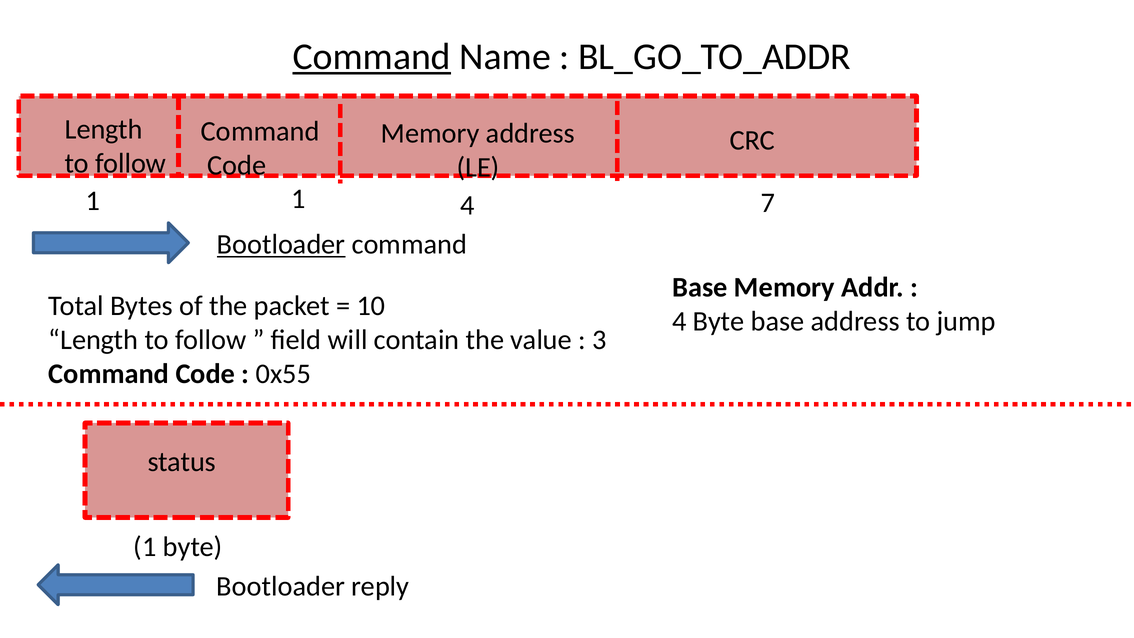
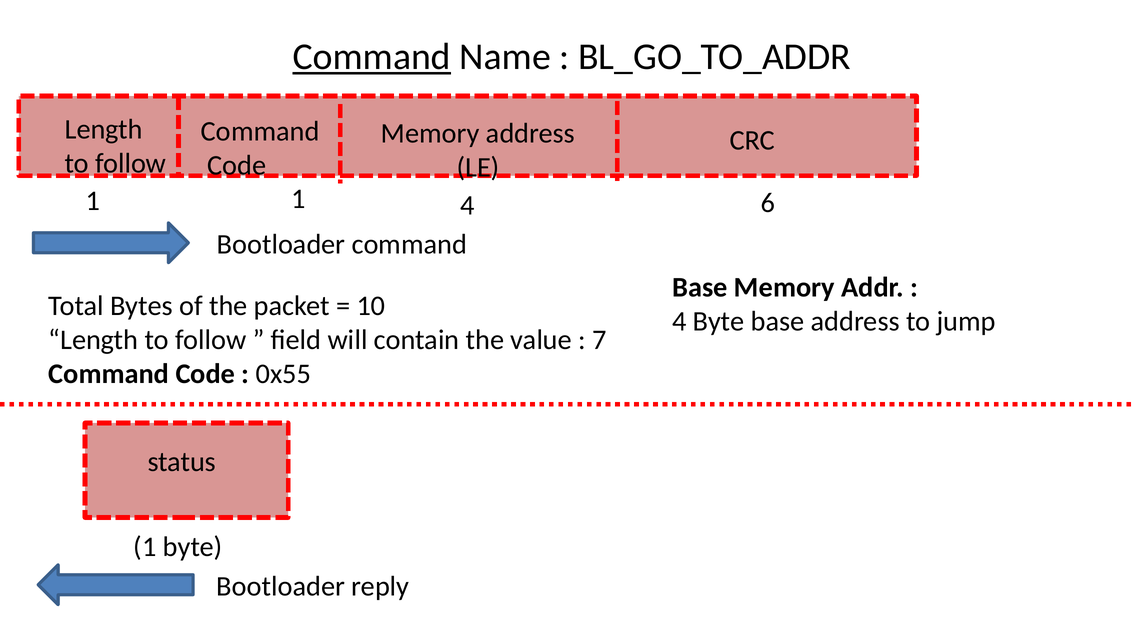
7: 7 -> 6 (768, 203)
Bootloader underline: present -> none (281, 244)
3: 3 -> 7 (600, 340)
